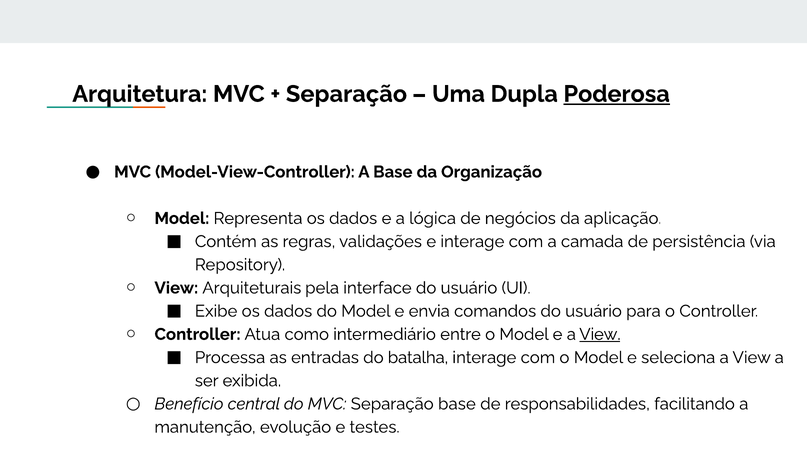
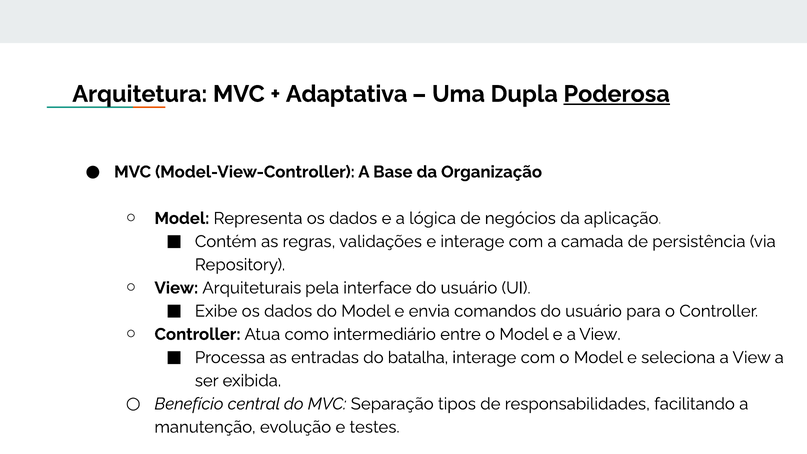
Separação: Separação -> Adaptativa (347, 94)
View underline: present -> none (600, 334)
Separação base: base -> tipos (457, 404)
